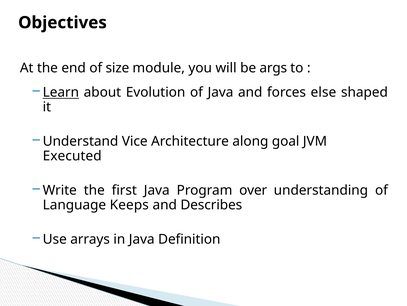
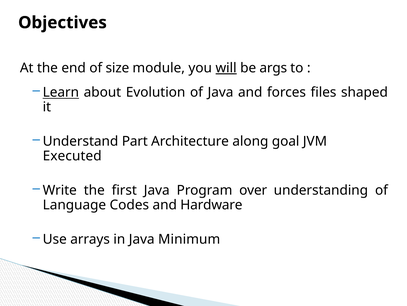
will underline: none -> present (226, 68)
else: else -> files (324, 92)
Vice: Vice -> Part (135, 141)
Keeps: Keeps -> Codes (129, 205)
Describes: Describes -> Hardware (211, 205)
Definition: Definition -> Minimum (189, 239)
